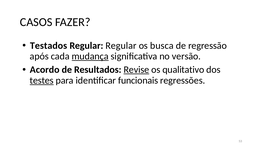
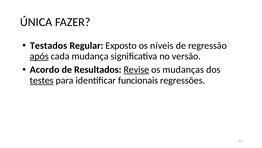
CASOS: CASOS -> ÚNICA (36, 22)
Regular Regular: Regular -> Exposto (121, 45)
busca: busca -> níveis (162, 45)
após underline: none -> present (39, 56)
mudança underline: present -> none (90, 56)
qualitativo: qualitativo -> mudanças (183, 69)
